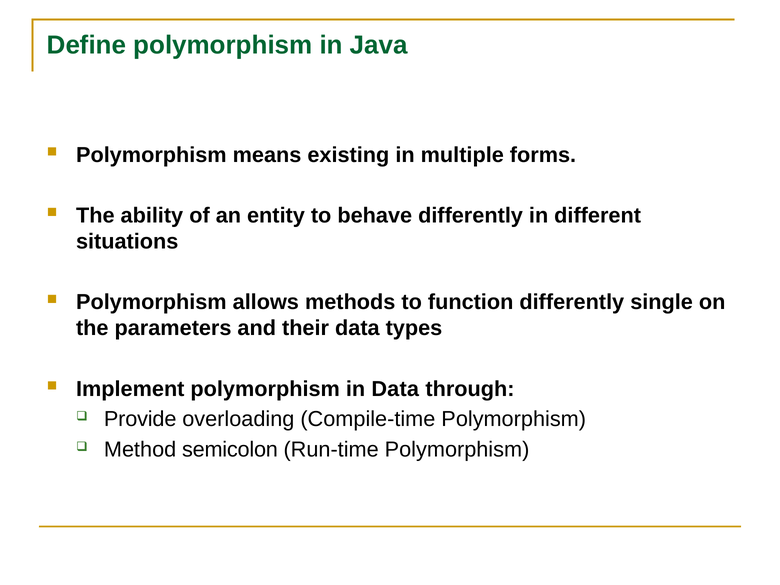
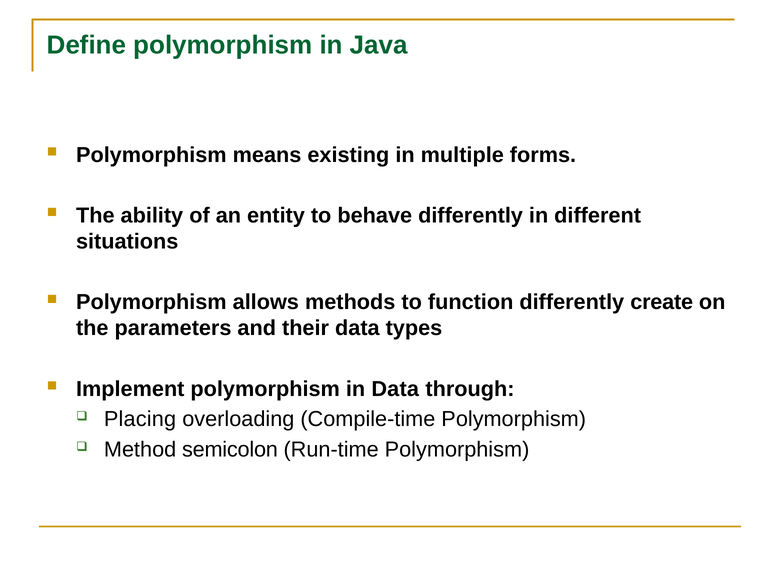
single: single -> create (662, 302)
Provide: Provide -> Placing (140, 419)
